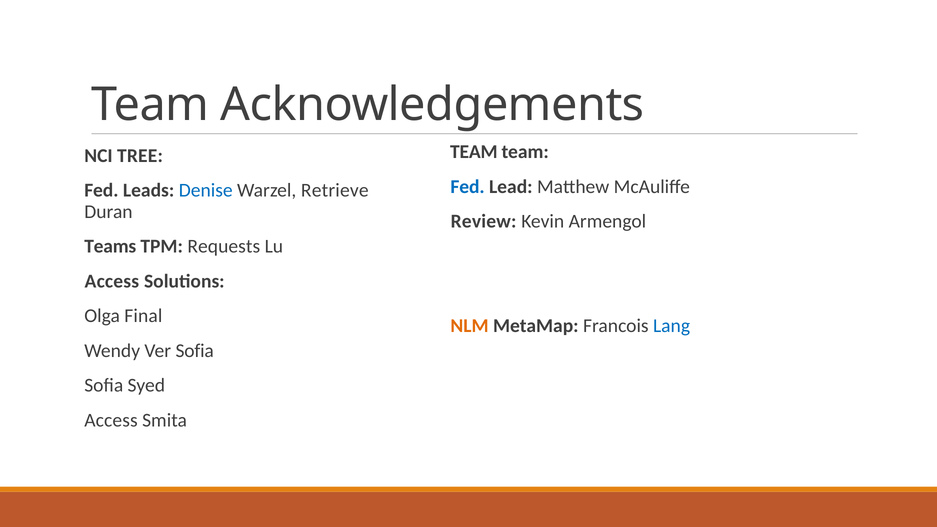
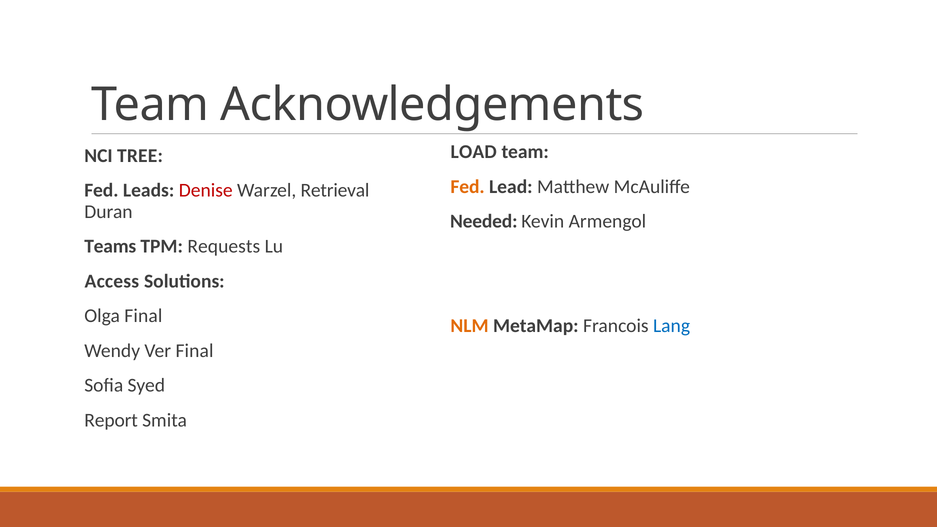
TEAM: TEAM -> LOAD (474, 152)
Fed colour: blue -> orange (468, 187)
Denise colour: blue -> red (206, 191)
Retrieve: Retrieve -> Retrieval (335, 191)
Review: Review -> Needed (484, 222)
Ver Sofia: Sofia -> Final (195, 351)
Access: Access -> Report (111, 420)
